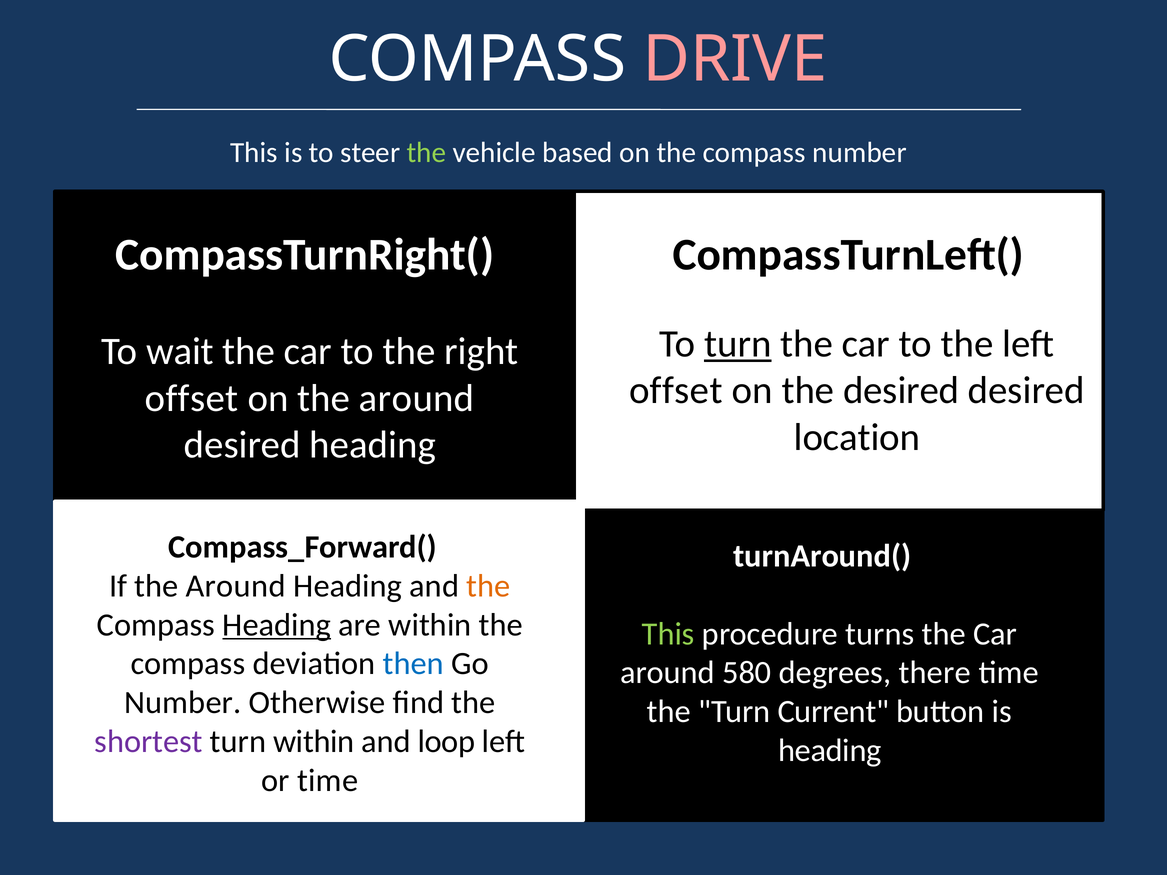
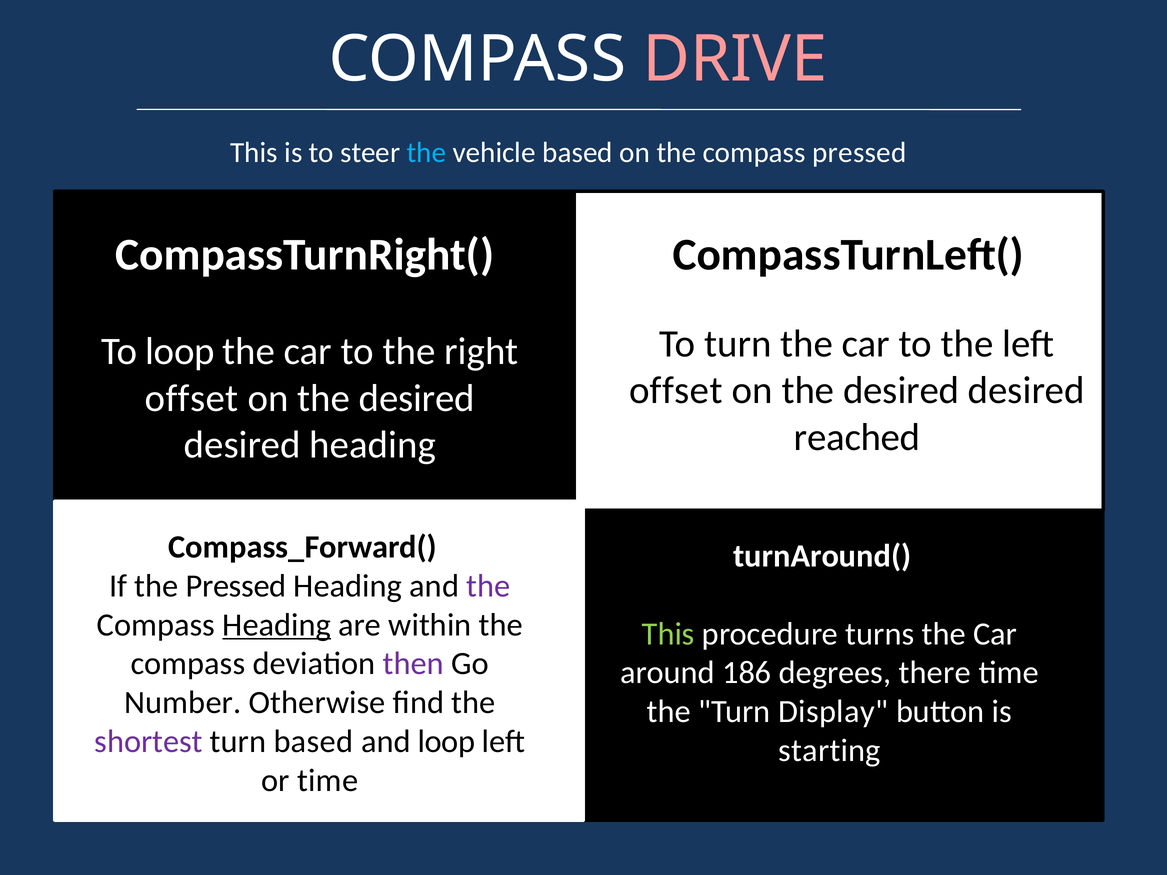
the colour: light green -> light blue (426, 153)
compass number: number -> pressed (859, 153)
turn underline: present -> none (738, 344)
To wait: wait -> loop (180, 352)
around: around -> desired (417, 398)
location: location -> reached (857, 437)
If the Around: Around -> Pressed (236, 586)
the colour: orange -> purple (488, 586)
then colour: blue -> purple (413, 664)
580: 580 -> 186 (747, 673)
Current: Current -> Display (833, 712)
turn within: within -> based (313, 742)
heading: heading -> starting (829, 751)
